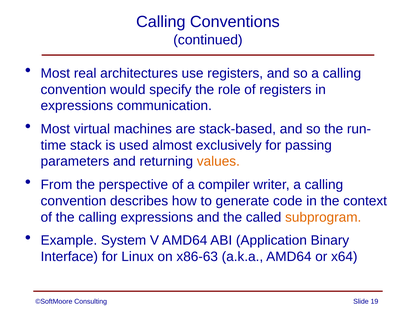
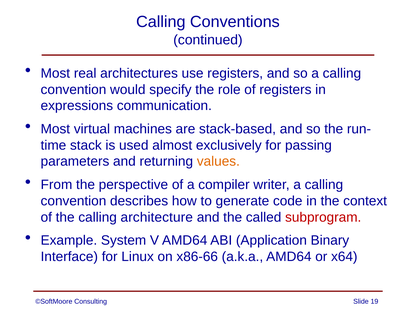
calling expressions: expressions -> architecture (157, 217)
subprogram colour: orange -> red (323, 217)
x86-63: x86-63 -> x86-66 (197, 257)
